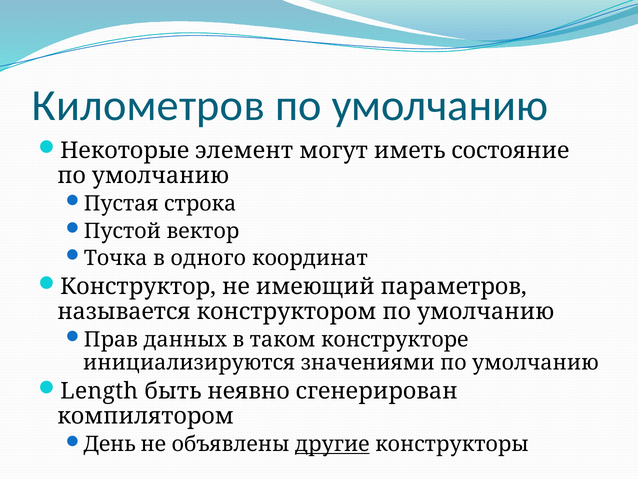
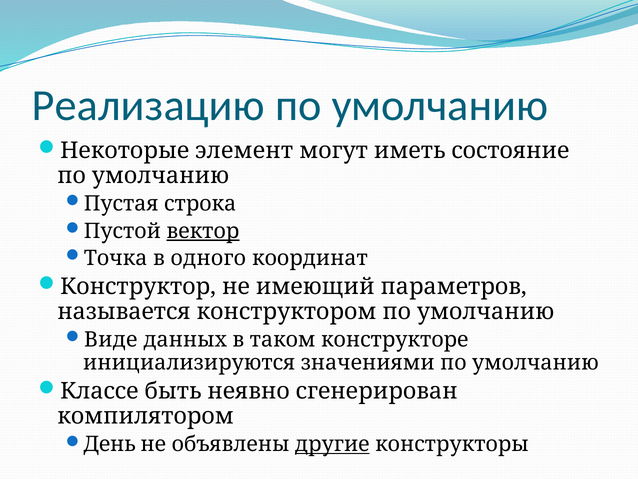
Километров: Километров -> Реализацию (148, 105)
вектор underline: none -> present (203, 231)
Прав: Прав -> Виде (111, 339)
Length: Length -> Классе (99, 391)
